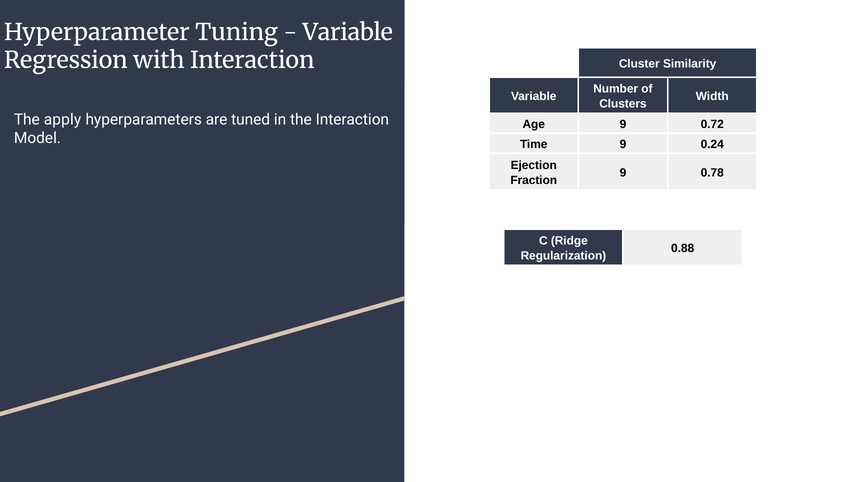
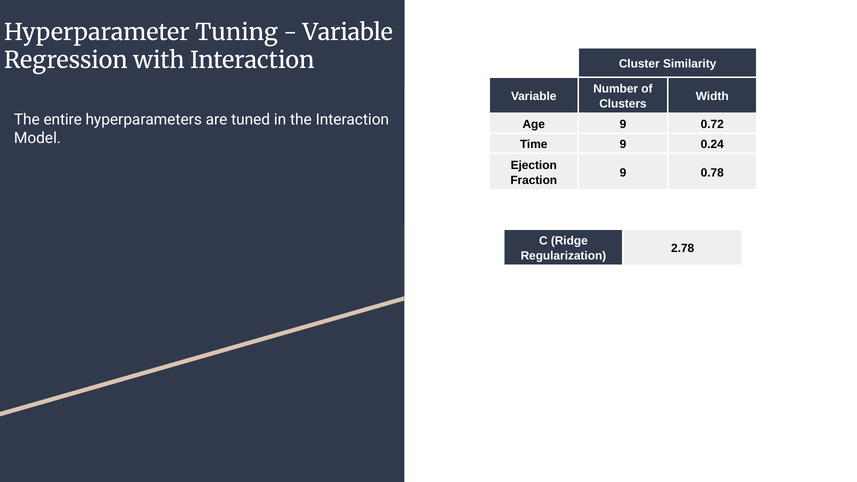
apply: apply -> entire (63, 119)
0.88: 0.88 -> 2.78 (683, 248)
